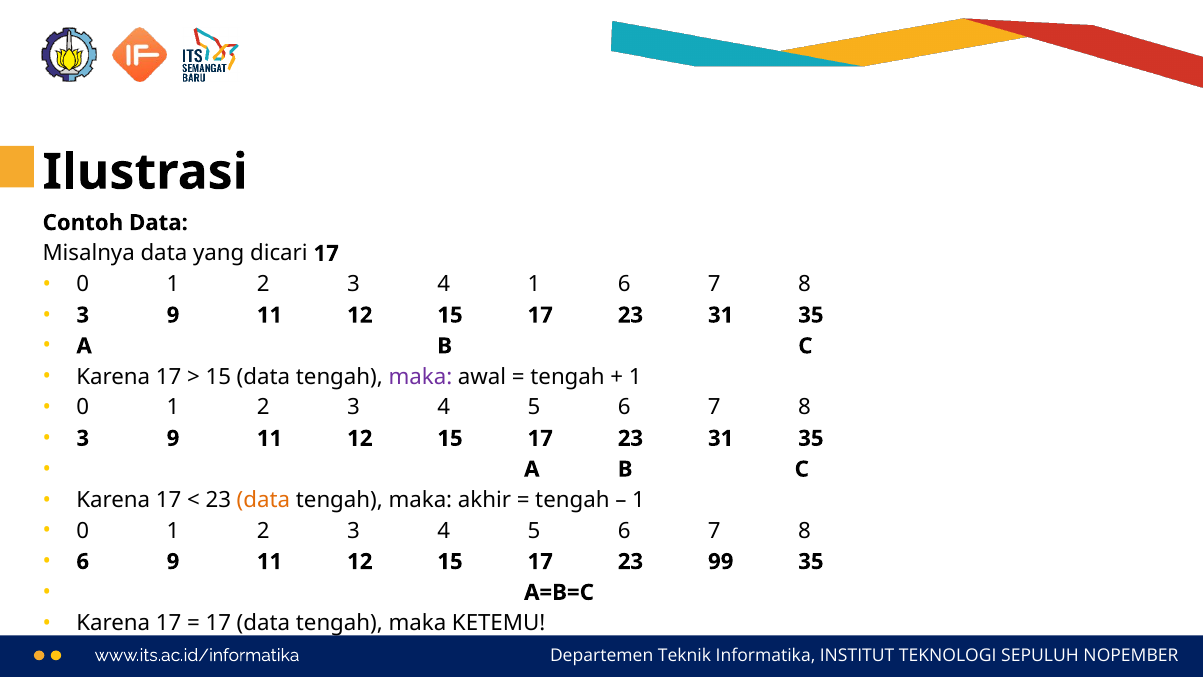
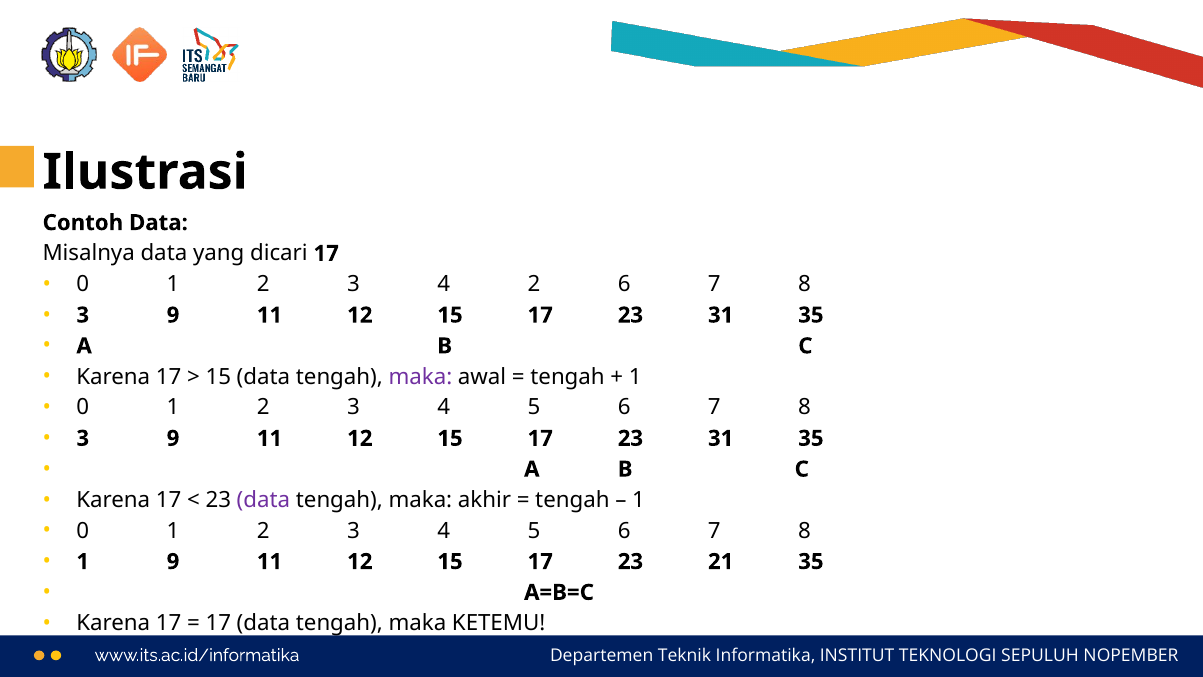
4 1: 1 -> 2 (534, 284)
data colour: orange -> purple (263, 500)
6: 6 -> 1 (83, 561)
99: 99 -> 21 (721, 561)
